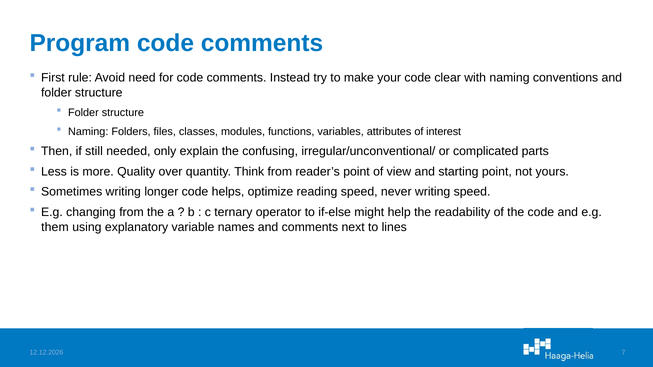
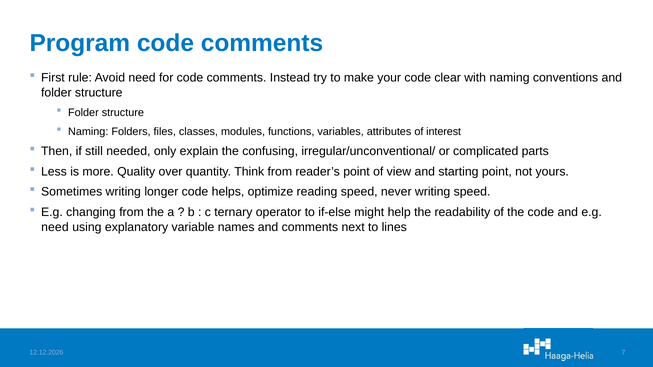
them: them -> need (55, 227)
